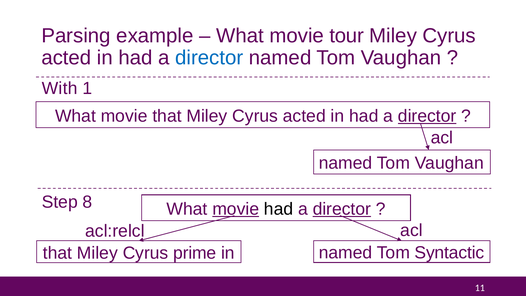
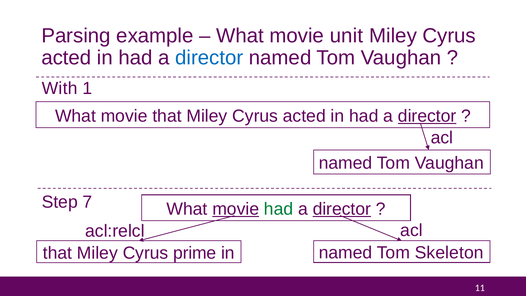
tour: tour -> unit (346, 36)
8: 8 -> 7 (87, 202)
had colour: black -> green (279, 209)
Syntactic: Syntactic -> Skeleton (449, 253)
